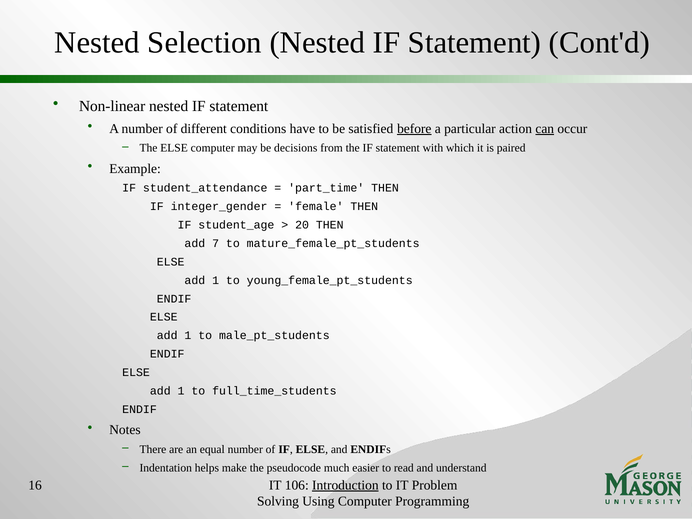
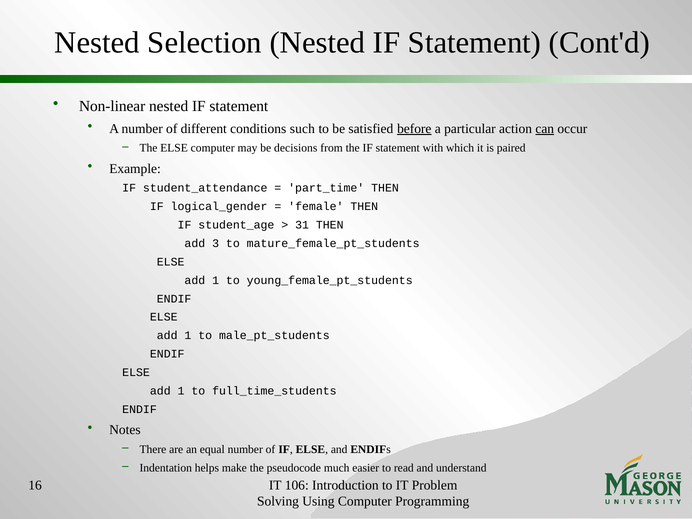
have: have -> such (302, 129)
integer_gender: integer_gender -> logical_gender (219, 206)
20: 20 -> 31 (302, 225)
7: 7 -> 3 (216, 243)
Introduction underline: present -> none (345, 485)
